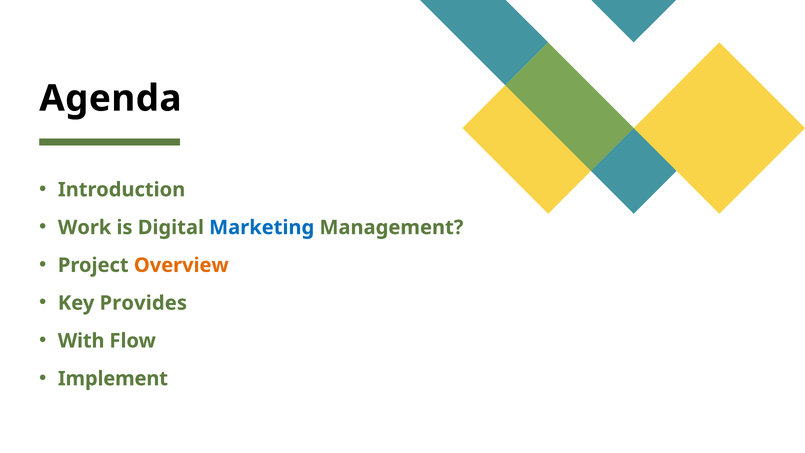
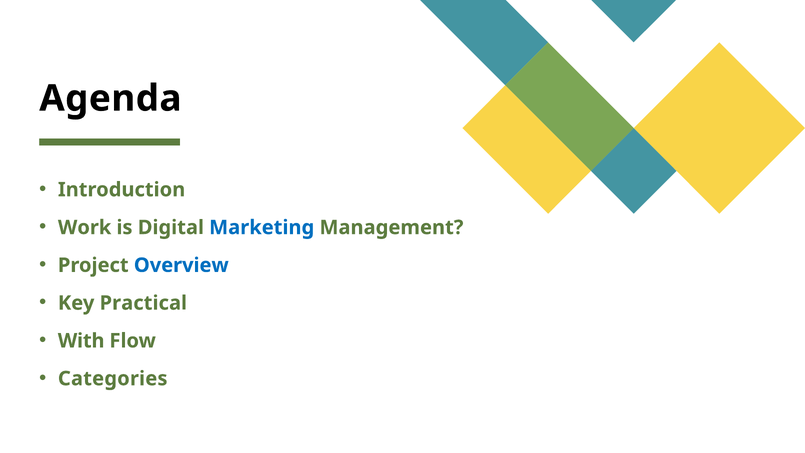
Overview colour: orange -> blue (181, 265)
Provides: Provides -> Practical (143, 303)
Implement: Implement -> Categories (113, 378)
